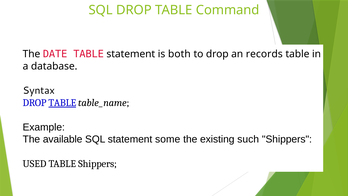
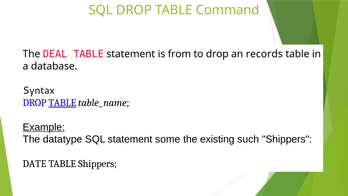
DATE: DATE -> DEAL (55, 54)
both: both -> from (179, 54)
Example underline: none -> present (44, 127)
available: available -> datatype (63, 139)
USED: USED -> DATE (34, 164)
